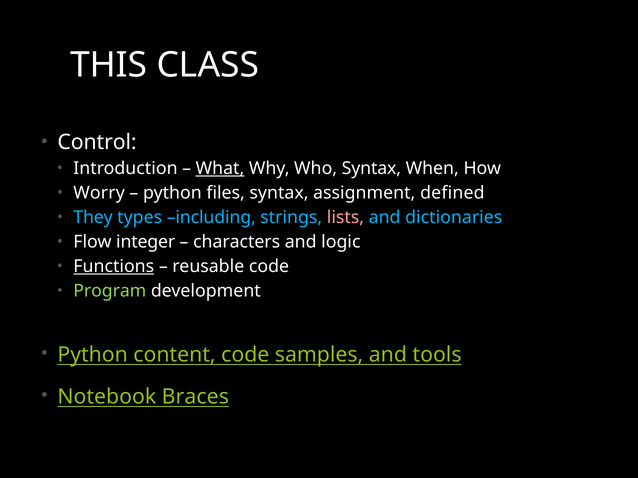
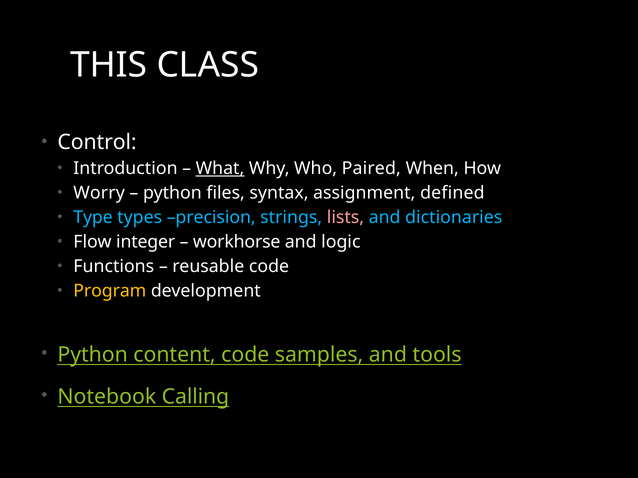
Who Syntax: Syntax -> Paired (371, 169)
They: They -> Type (93, 218)
including: including -> precision (211, 218)
characters: characters -> workhorse (237, 242)
Functions underline: present -> none (114, 267)
Program colour: light green -> yellow (110, 291)
Braces: Braces -> Calling (195, 397)
